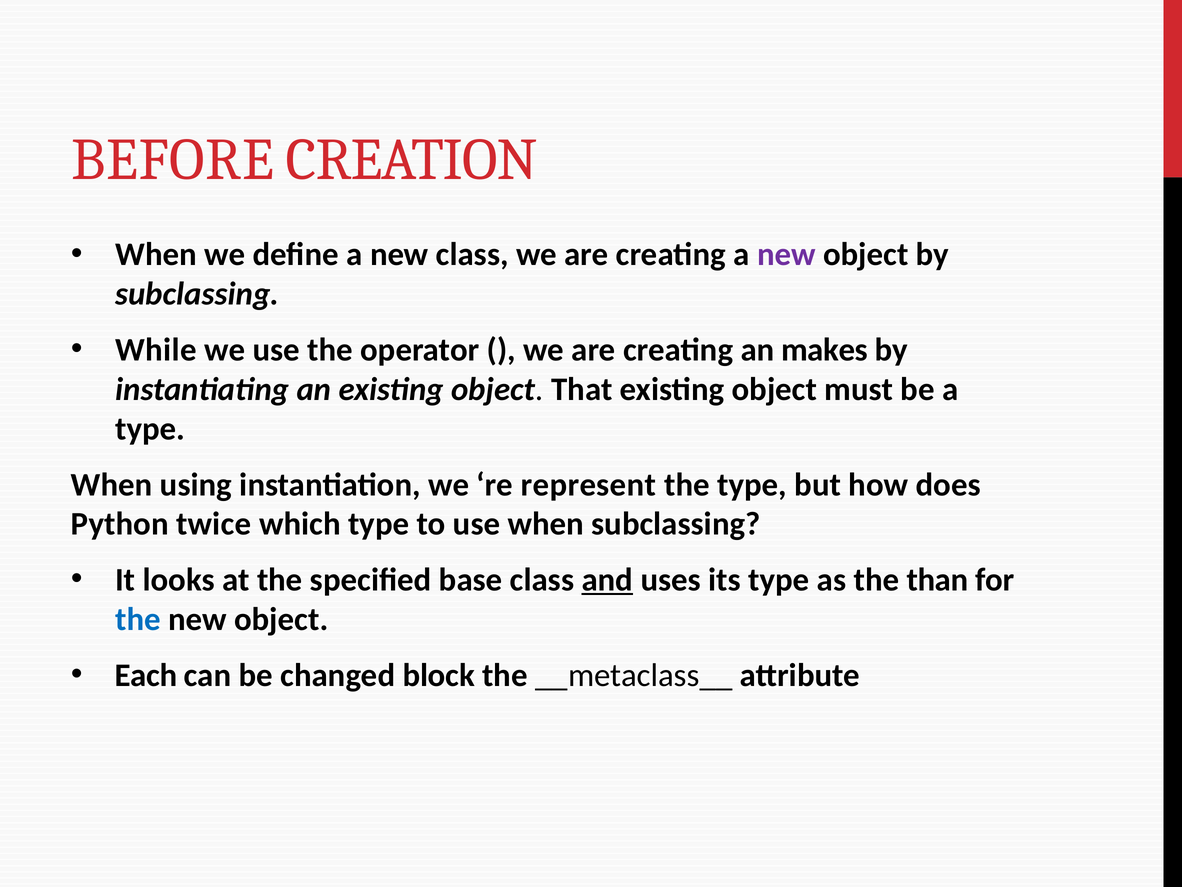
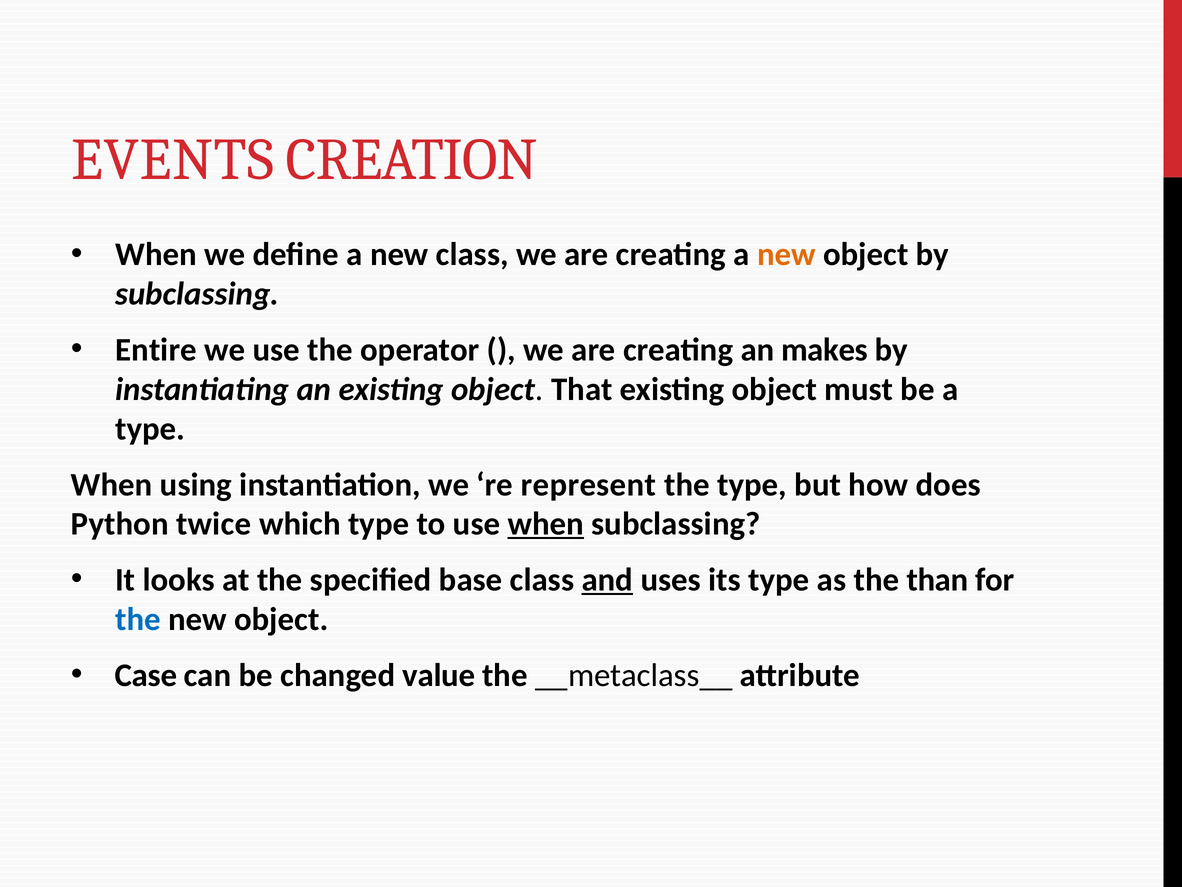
BEFORE: BEFORE -> EVENTS (173, 160)
new colour: purple -> orange (786, 254)
While: While -> Entire (156, 350)
when underline: none -> present (546, 524)
Each: Each -> Case (146, 675)
block: block -> value (439, 675)
